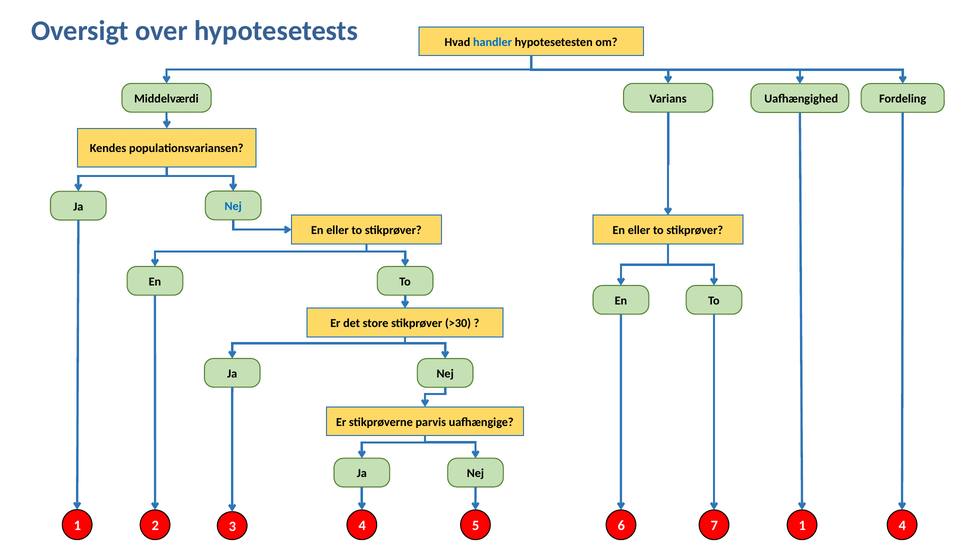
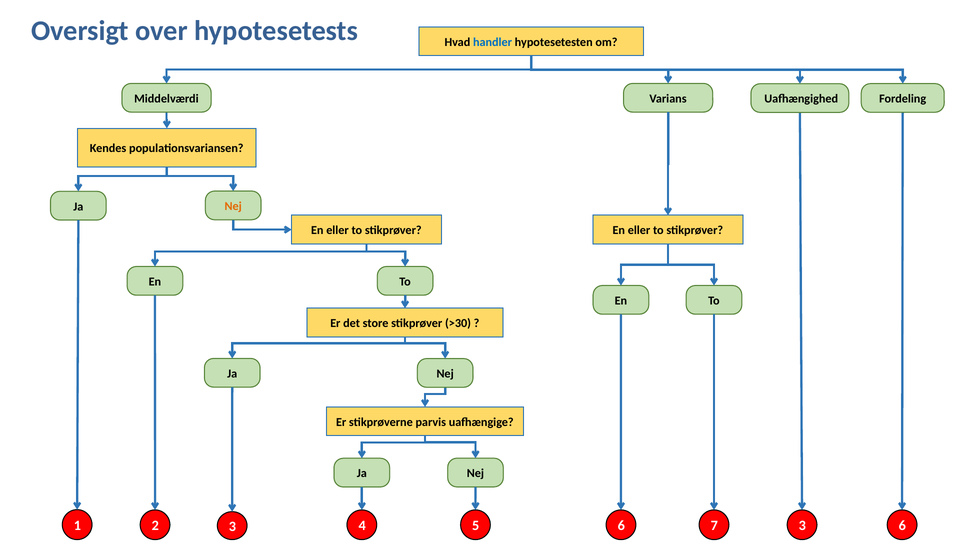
Nej colour: blue -> orange (233, 206)
1 1: 1 -> 3 (802, 526)
7 4: 4 -> 6 (902, 526)
